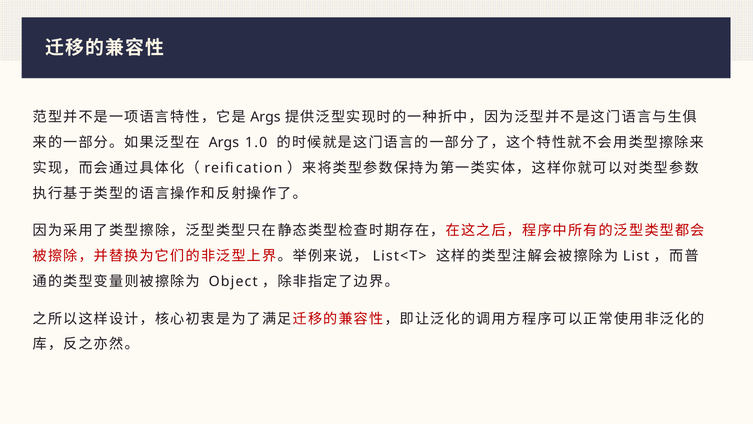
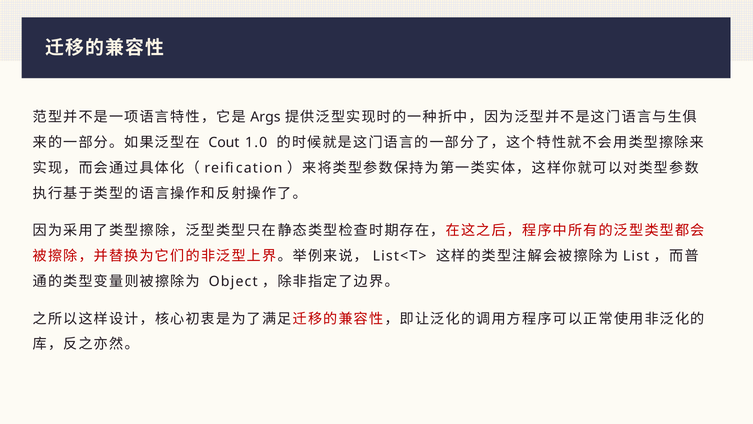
Args: Args -> Cout (224, 143)
